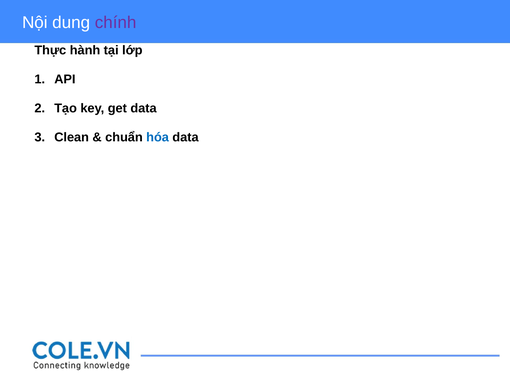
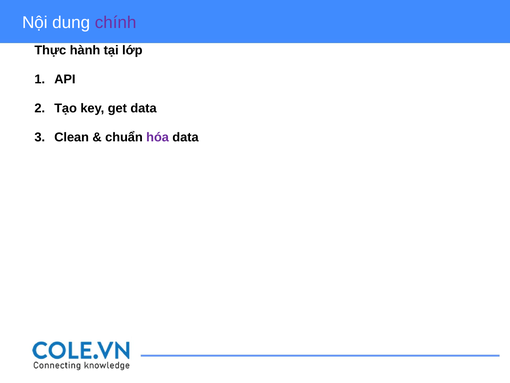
hóa colour: blue -> purple (158, 137)
